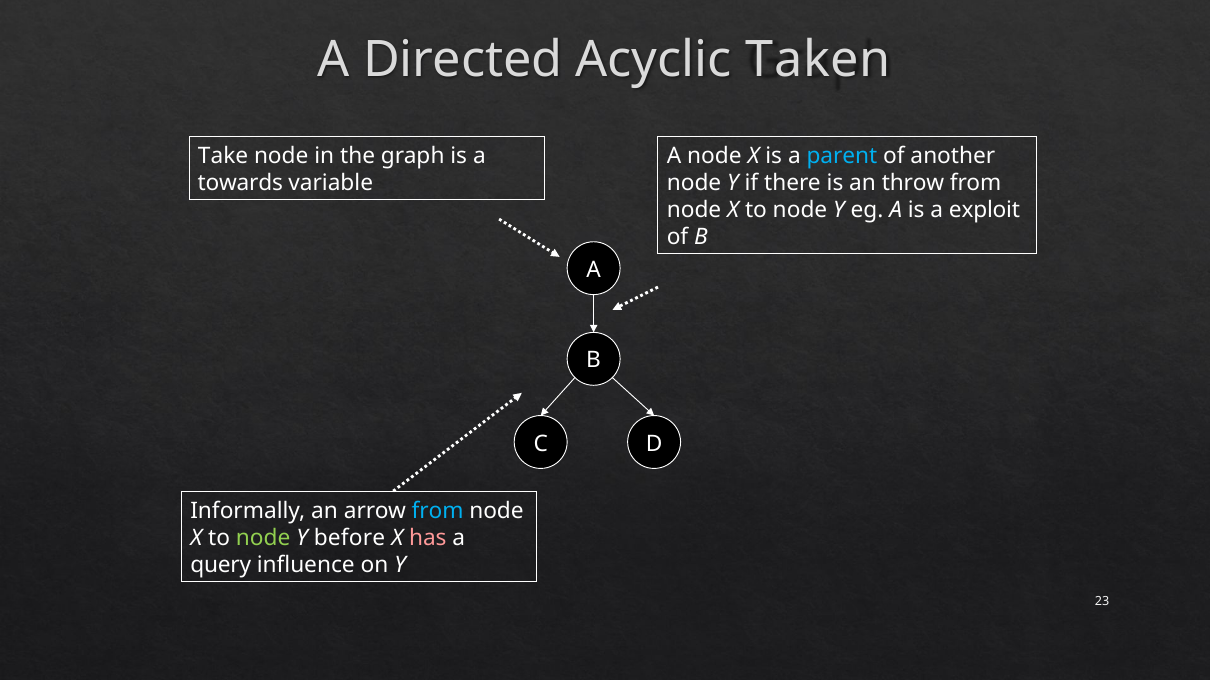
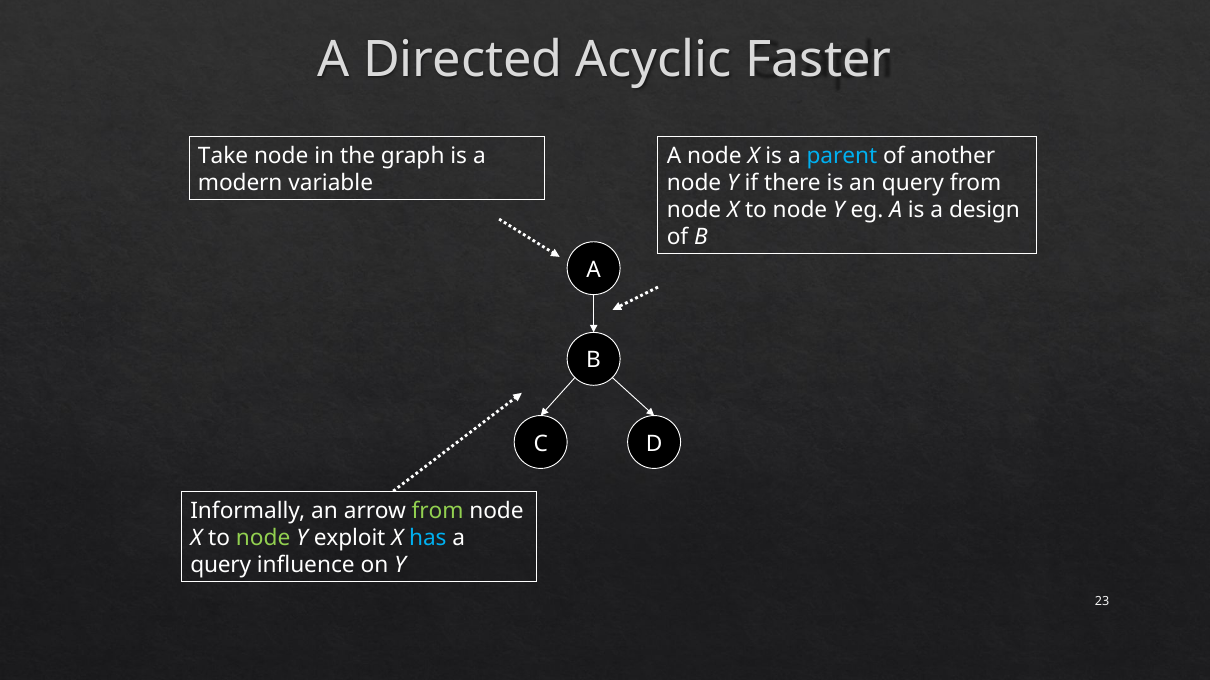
Taken: Taken -> Faster (818, 60)
towards: towards -> modern (240, 183)
an throw: throw -> query (913, 183)
exploit: exploit -> design (984, 210)
from colour: light blue -> light green (438, 511)
before: before -> exploit (350, 538)
has colour: pink -> light blue (428, 538)
